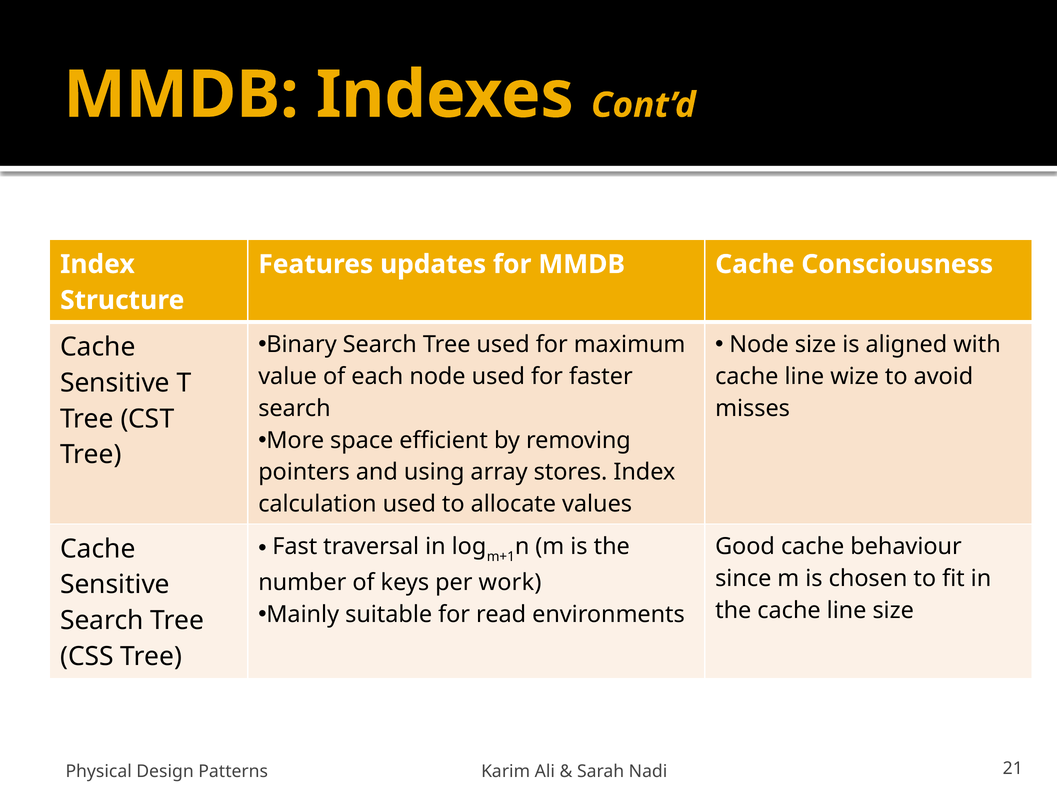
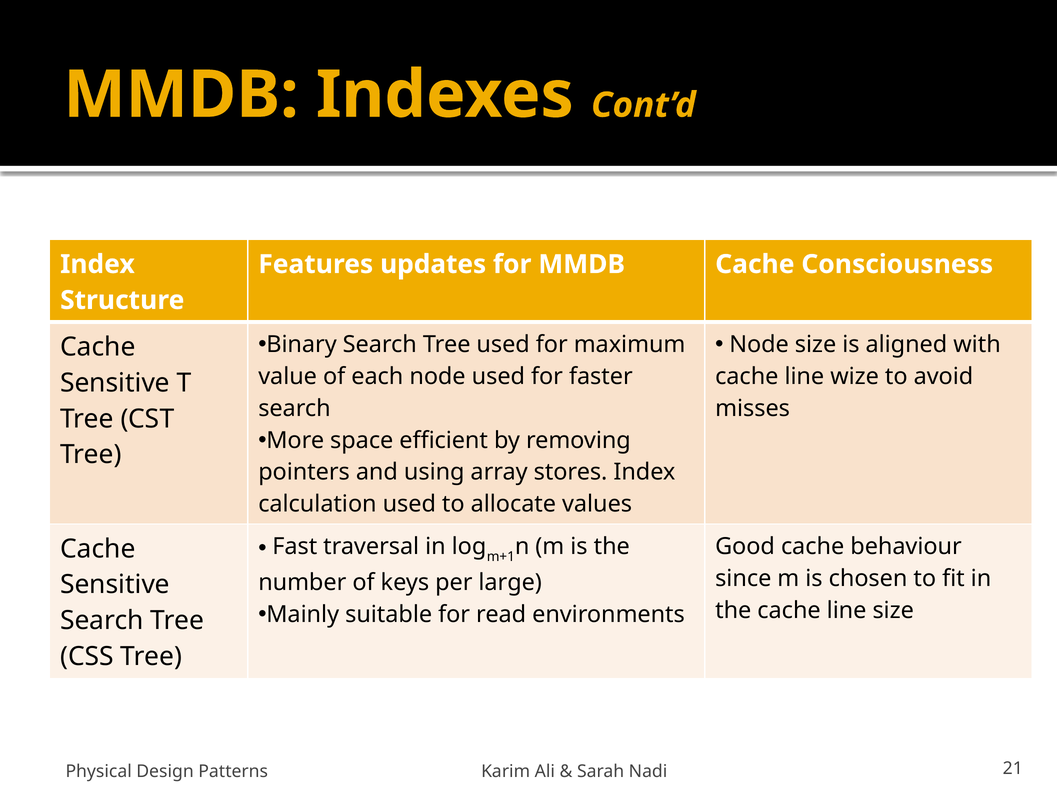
work: work -> large (510, 582)
